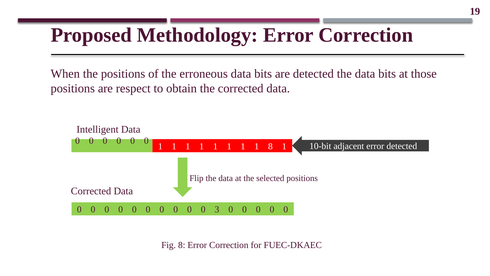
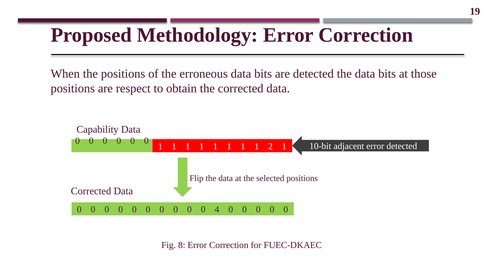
Intelligent: Intelligent -> Capability (98, 129)
1 8: 8 -> 2 (270, 146)
3: 3 -> 4 (217, 209)
